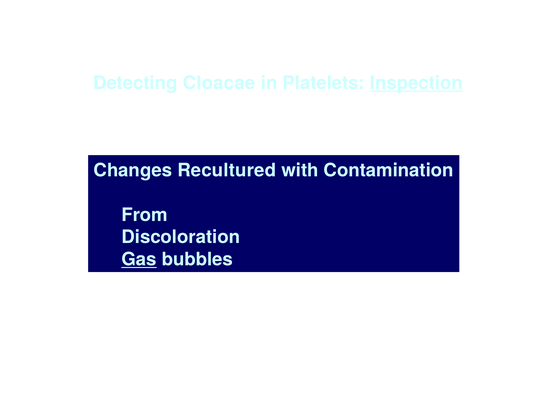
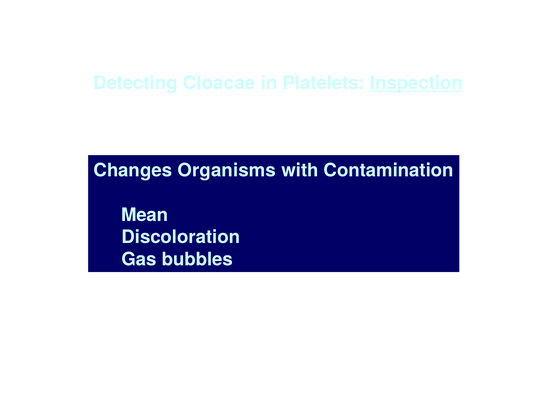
Recultured: Recultured -> Organisms (227, 170)
From: From -> Mean (145, 215)
Gas underline: present -> none (139, 259)
